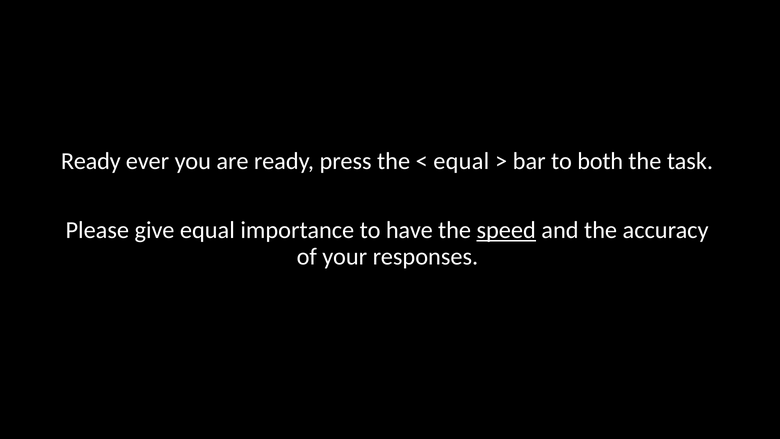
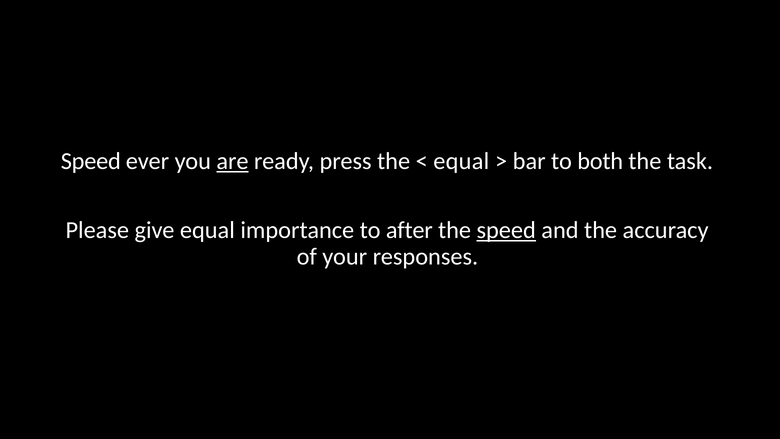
Ready: Ready -> Speed (91, 161)
are underline: none -> present (233, 161)
have: have -> after (409, 230)
